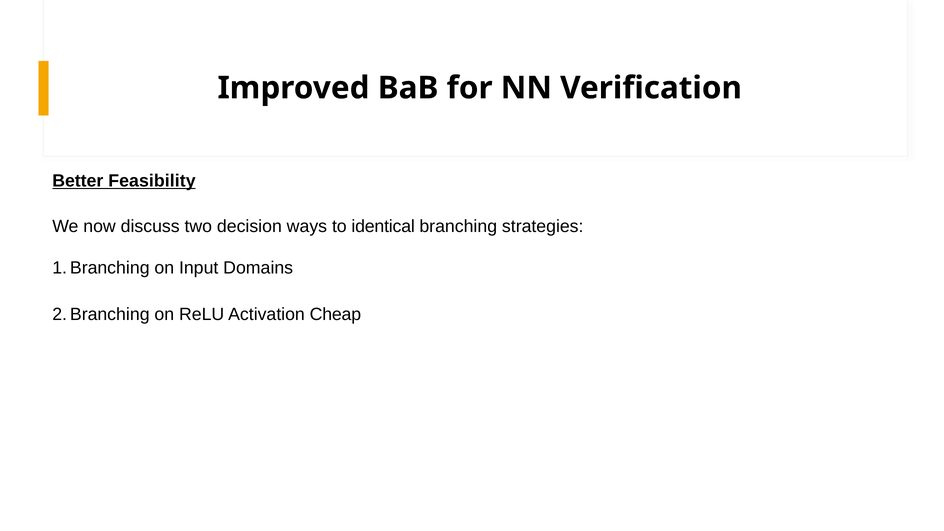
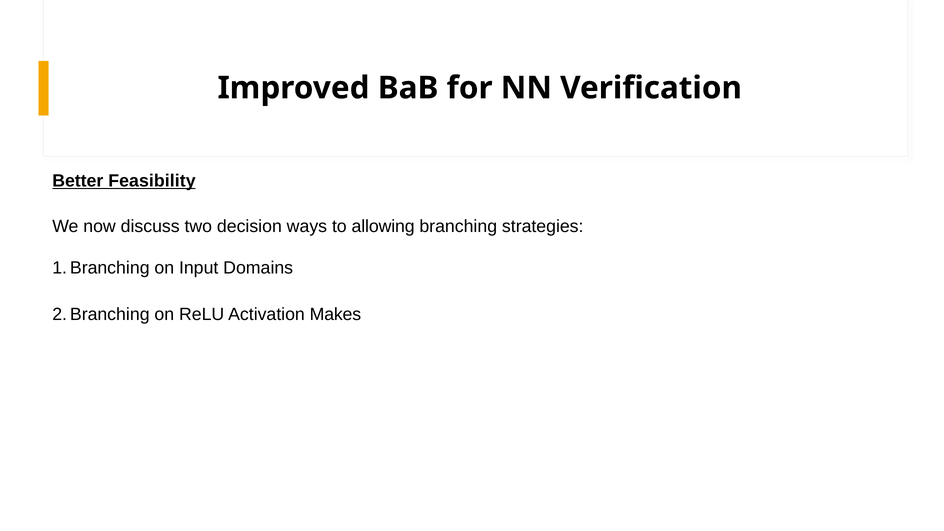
identical: identical -> allowing (383, 226)
Cheap: Cheap -> Makes (335, 314)
